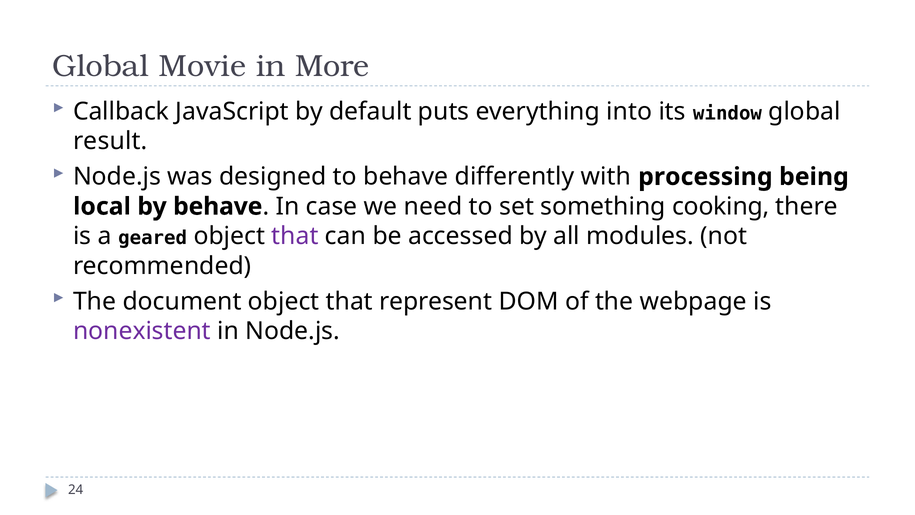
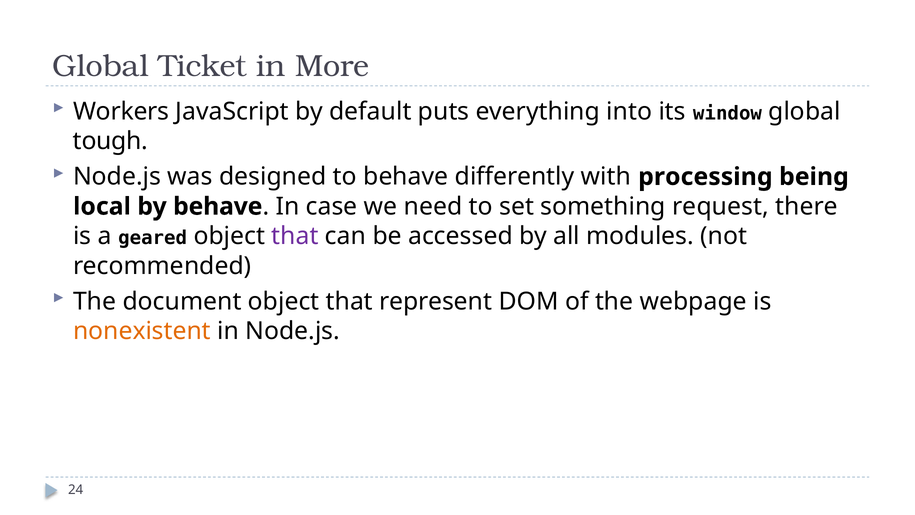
Movie: Movie -> Ticket (203, 66)
Callback: Callback -> Workers (121, 111)
result: result -> tough (111, 141)
cooking: cooking -> request (721, 206)
nonexistent colour: purple -> orange (142, 331)
